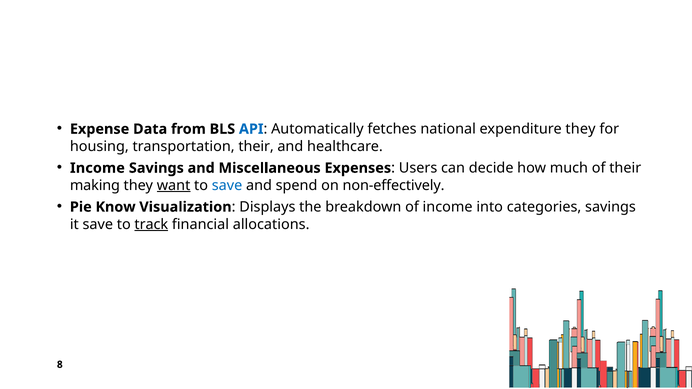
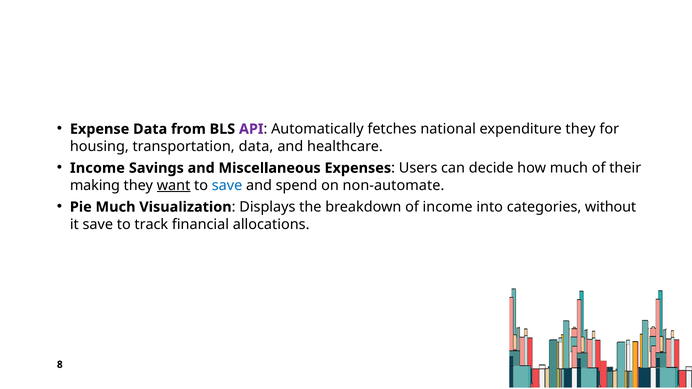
API colour: blue -> purple (251, 129)
transportation their: their -> data (256, 146)
non-effectively: non-effectively -> non-automate (393, 185)
Pie Know: Know -> Much (115, 207)
categories savings: savings -> without (611, 207)
track underline: present -> none (151, 224)
